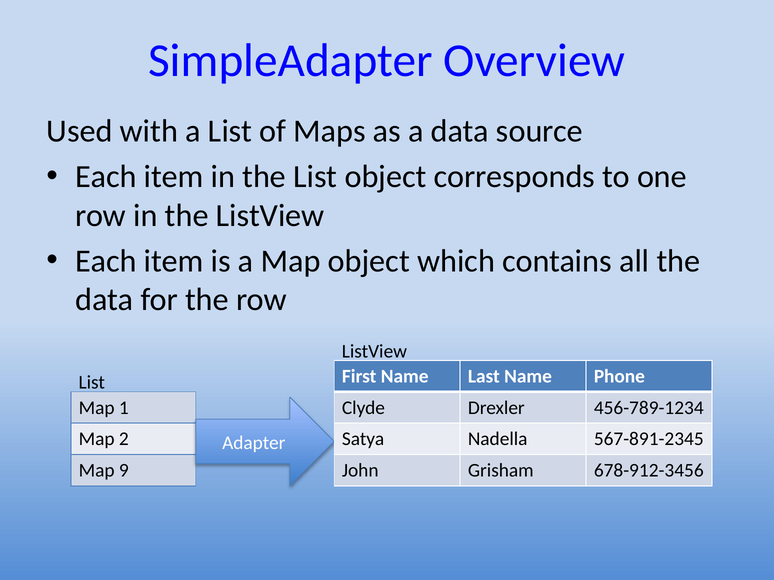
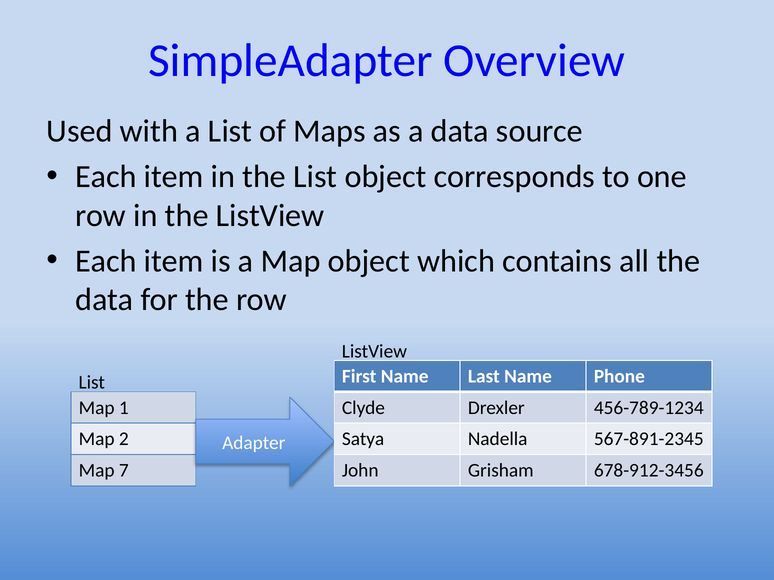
9: 9 -> 7 (124, 471)
